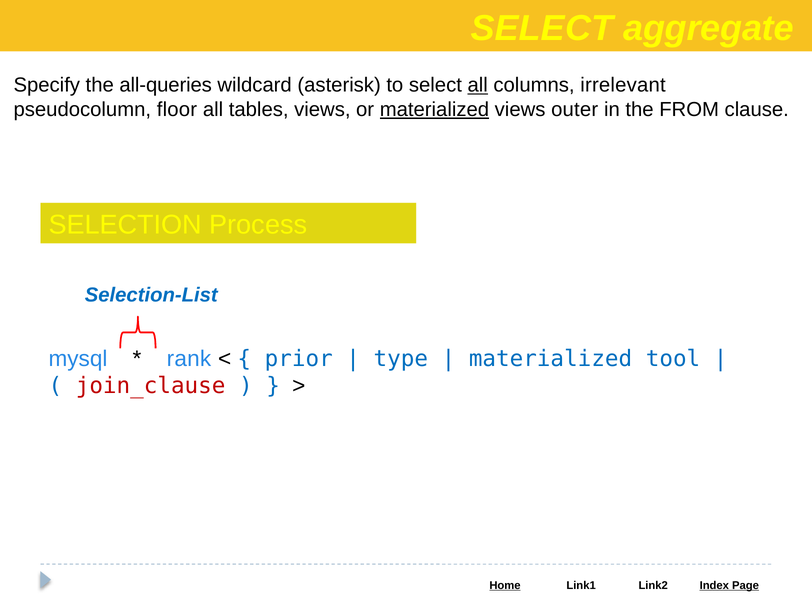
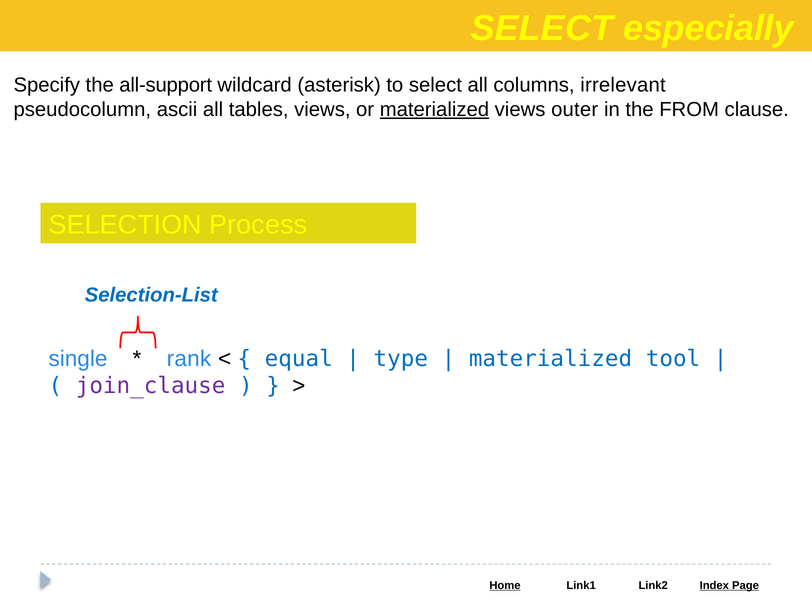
aggregate: aggregate -> especially (708, 28)
all-queries: all-queries -> all-support (166, 85)
all underline: present -> none (478, 85)
floor: floor -> ascii (177, 110)
mysql: mysql -> single (78, 359)
prior: prior -> equal (299, 359)
join_clause colour: red -> purple (151, 386)
